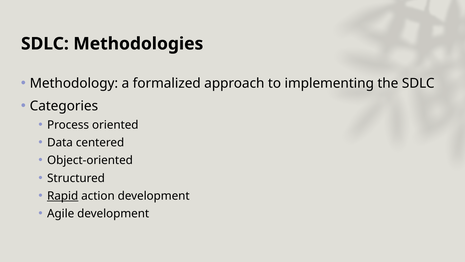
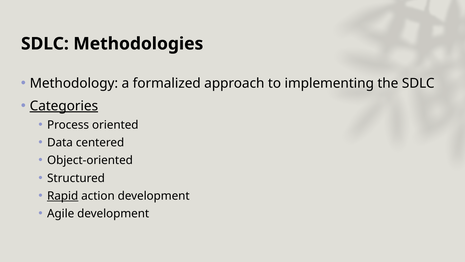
Categories underline: none -> present (64, 106)
